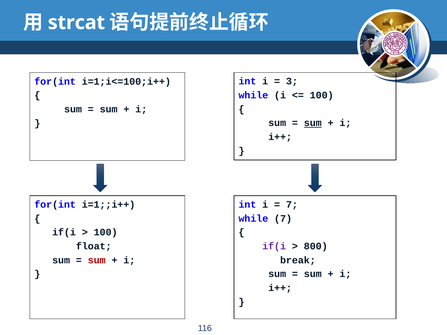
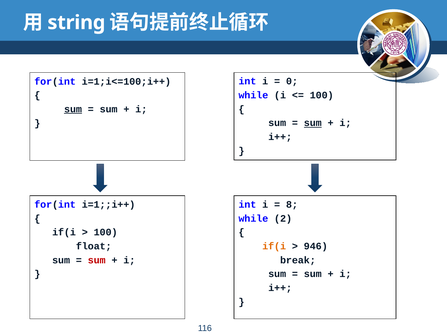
strcat: strcat -> string (76, 23)
3: 3 -> 0 (292, 81)
sum underline: none -> present (73, 109)
7: 7 -> 8 (292, 205)
while 7: 7 -> 2 (283, 219)
if(i colour: purple -> orange (274, 246)
800: 800 -> 946 (316, 246)
